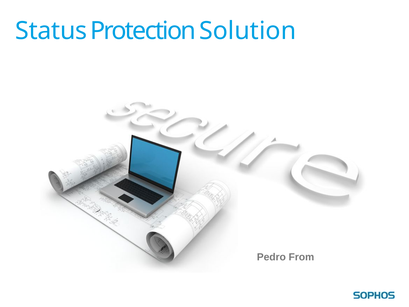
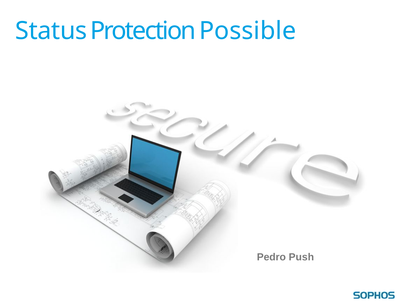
Solution: Solution -> Possible (248, 31)
From: From -> Push (301, 257)
